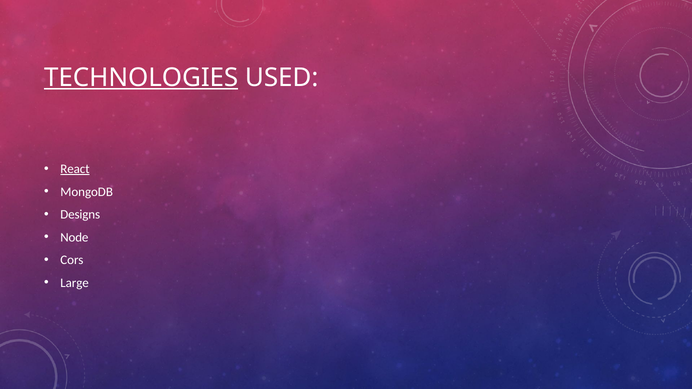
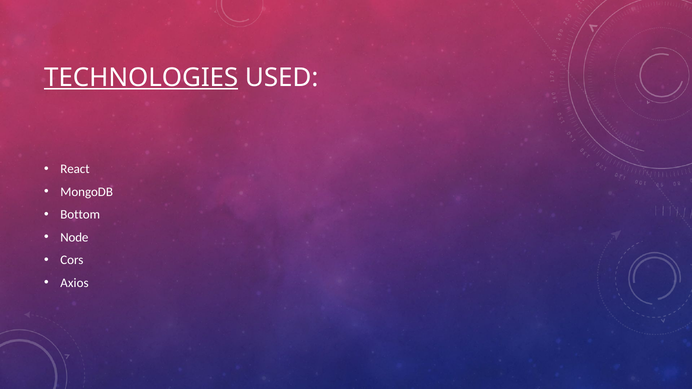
React underline: present -> none (75, 169)
Designs: Designs -> Bottom (80, 215)
Large: Large -> Axios (74, 283)
